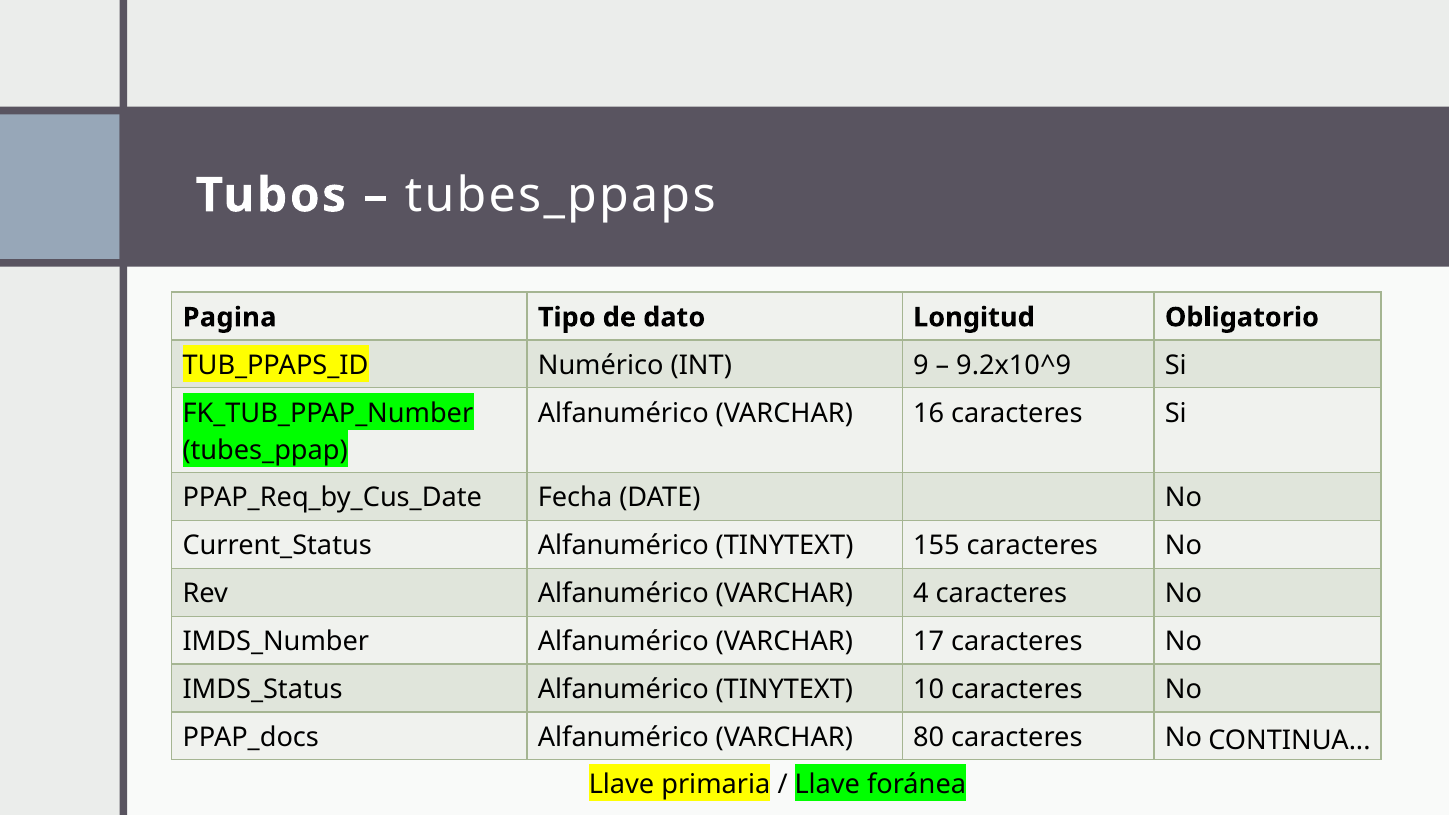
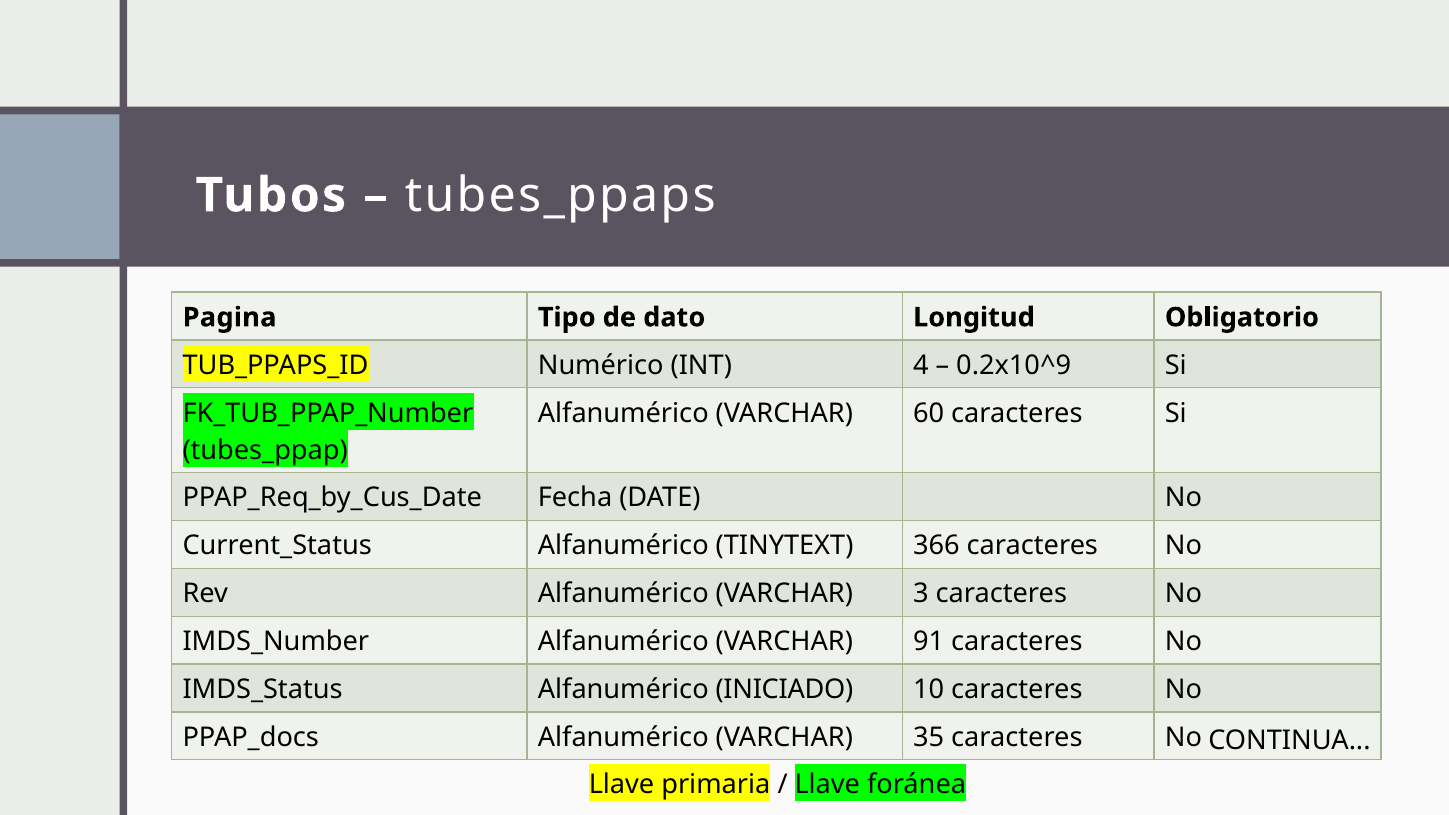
9: 9 -> 4 (921, 365)
9.2x10^9: 9.2x10^9 -> 0.2x10^9 (1014, 365)
16: 16 -> 60 (929, 413)
155: 155 -> 366 (936, 546)
4: 4 -> 3 (921, 594)
17: 17 -> 91 (929, 642)
TINYTEXT: TINYTEXT -> INICIADO (784, 690)
80: 80 -> 35 (929, 737)
